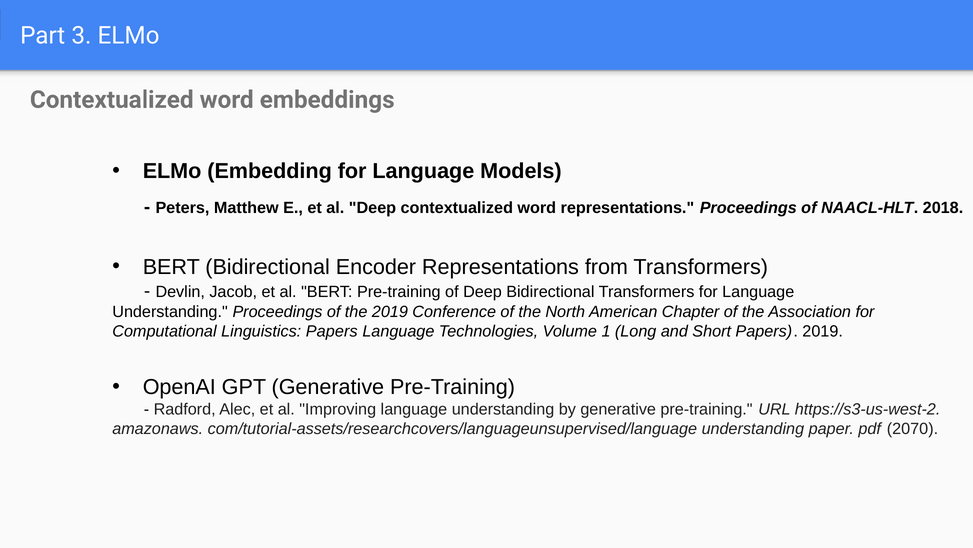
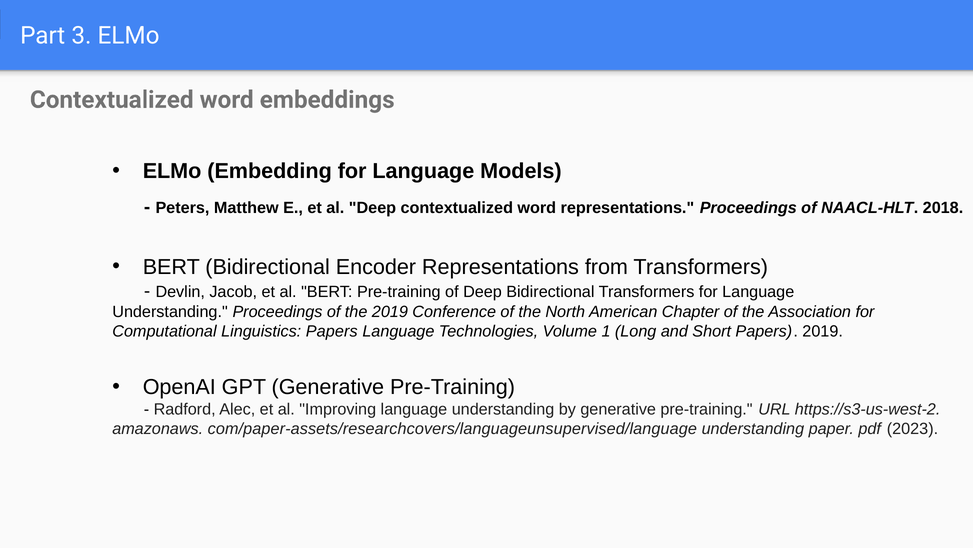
com/tutorial-assets/researchcovers/languageunsupervised/language: com/tutorial-assets/researchcovers/languageunsupervised/language -> com/paper-assets/researchcovers/languageunsupervised/language (452, 428)
2070: 2070 -> 2023 (912, 428)
